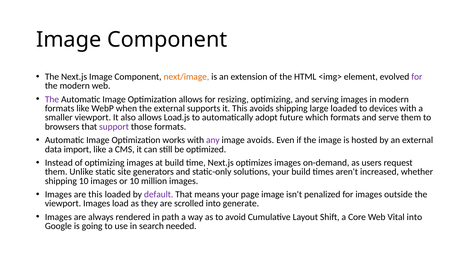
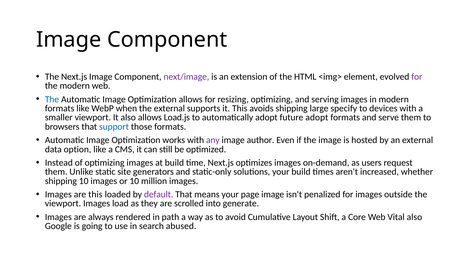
next/image colour: orange -> purple (186, 77)
The colour: purple -> blue (52, 99)
large loaded: loaded -> specify (344, 108)
future which: which -> adopt (317, 118)
support colour: purple -> blue (114, 127)
image avoids: avoids -> author (261, 140)
import: import -> option (77, 149)
Vital into: into -> also (414, 217)
needed: needed -> abused (181, 226)
